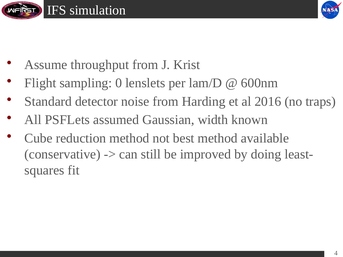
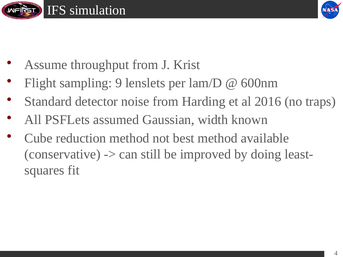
0: 0 -> 9 (119, 83)
